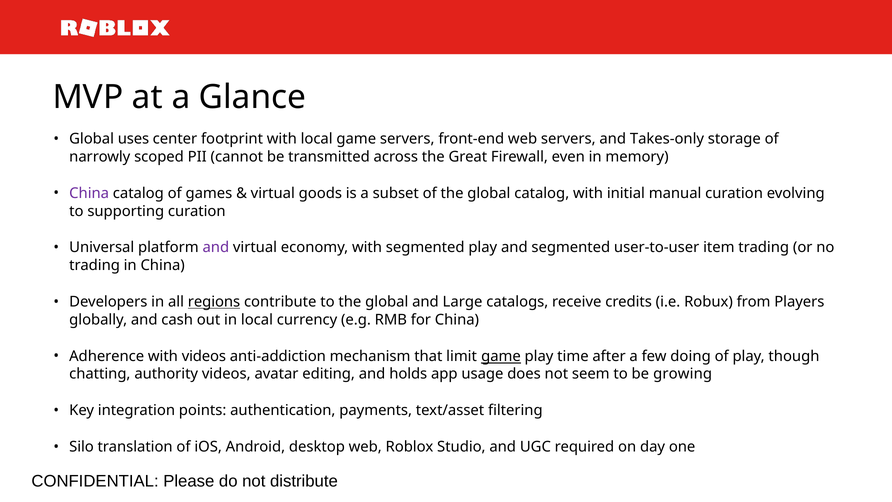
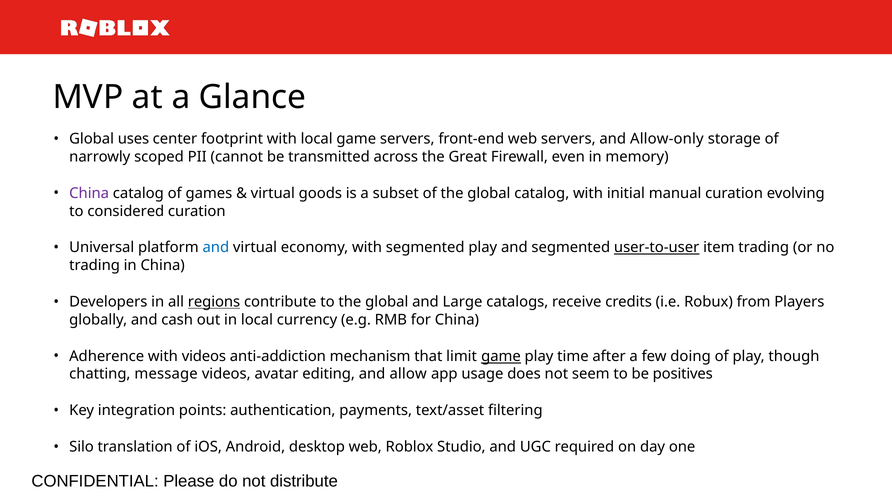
Takes-only: Takes-only -> Allow-only (667, 139)
supporting: supporting -> considered (126, 211)
and colour: purple -> blue (216, 247)
user-to-user underline: none -> present (657, 247)
authority: authority -> message (166, 374)
holds: holds -> allow (408, 374)
growing: growing -> positives (683, 374)
